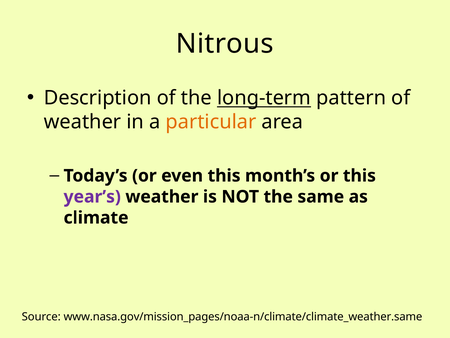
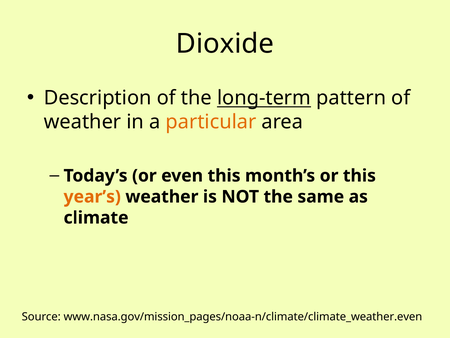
Nitrous: Nitrous -> Dioxide (225, 44)
year’s colour: purple -> orange (92, 196)
www.nasa.gov/mission_pages/noaa-n/climate/climate_weather.same: www.nasa.gov/mission_pages/noaa-n/climate/climate_weather.same -> www.nasa.gov/mission_pages/noaa-n/climate/climate_weather.even (243, 316)
